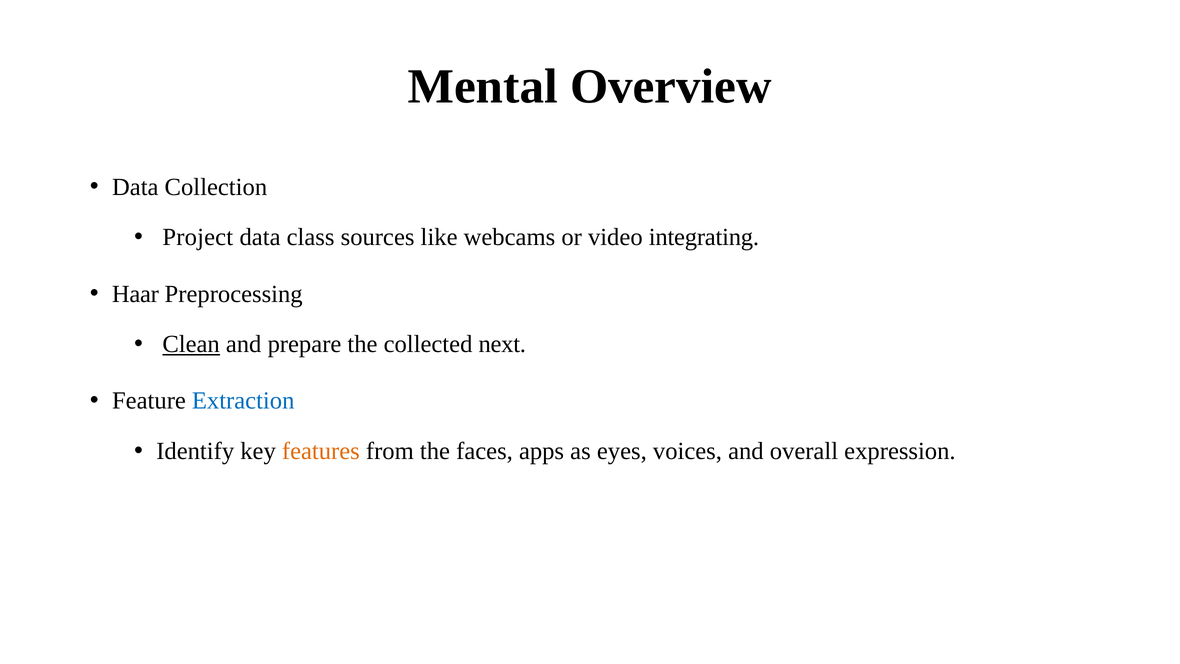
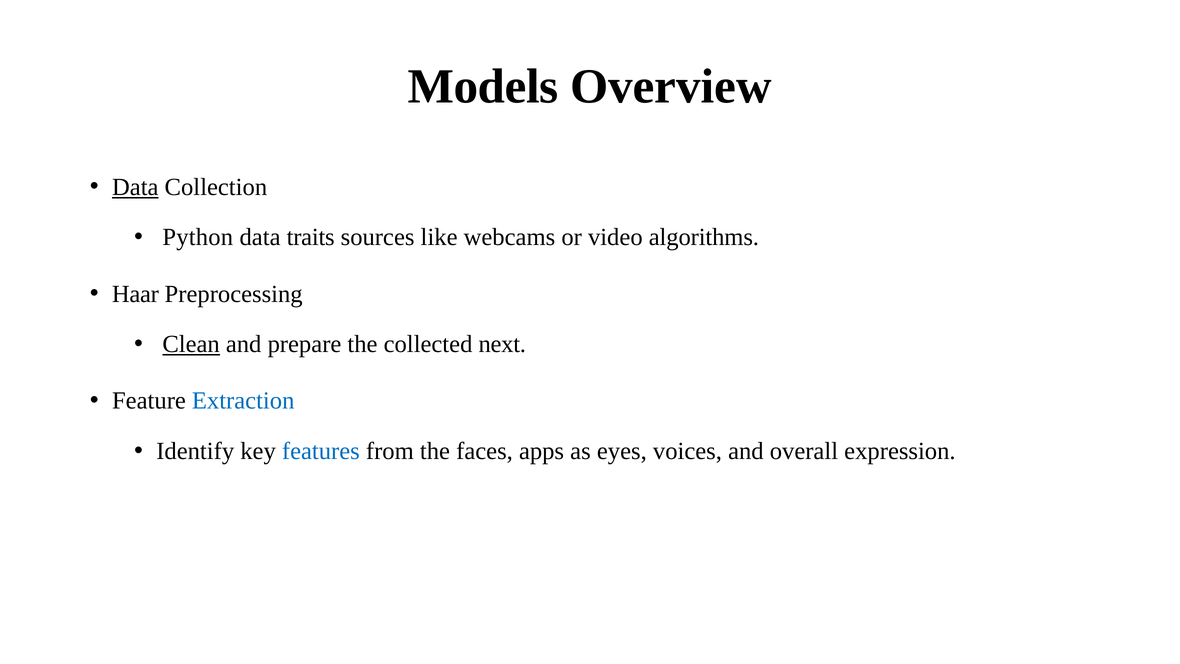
Mental: Mental -> Models (483, 87)
Data underline: none -> present (135, 187)
Project: Project -> Python (198, 237)
class: class -> traits (311, 237)
integrating: integrating -> algorithms (704, 237)
features colour: orange -> blue (321, 451)
